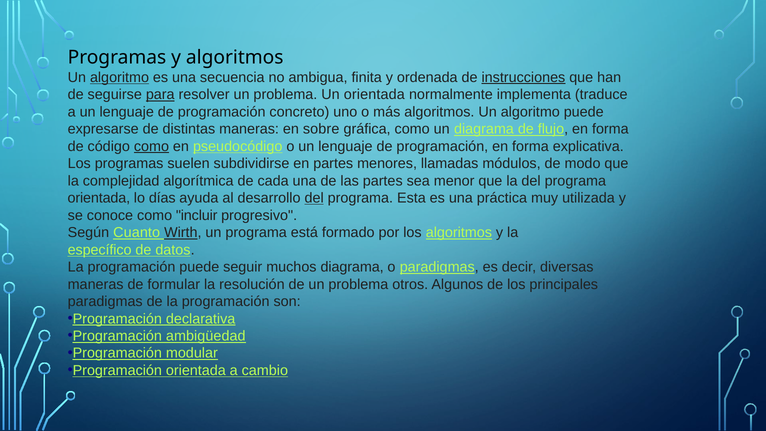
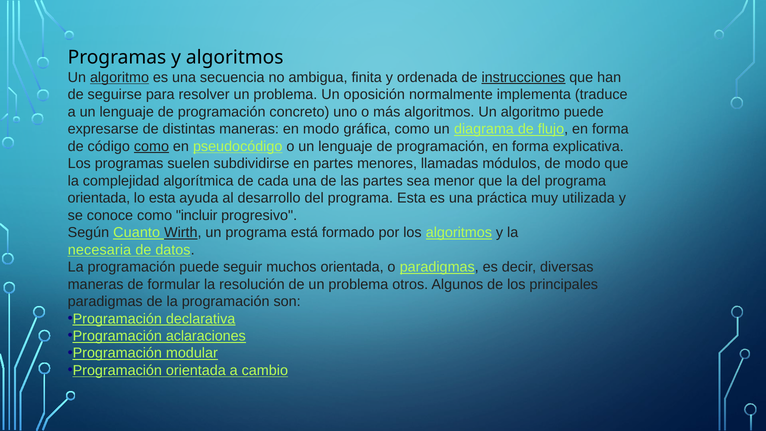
para underline: present -> none (160, 95)
Un orientada: orientada -> oposición (374, 95)
en sobre: sobre -> modo (321, 129)
lo días: días -> esta (162, 198)
del underline: present -> none (314, 198)
específico: específico -> necesaria (100, 250)
muchos diagrama: diagrama -> orientada (352, 267)
ambigüedad: ambigüedad -> aclaraciones (206, 336)
